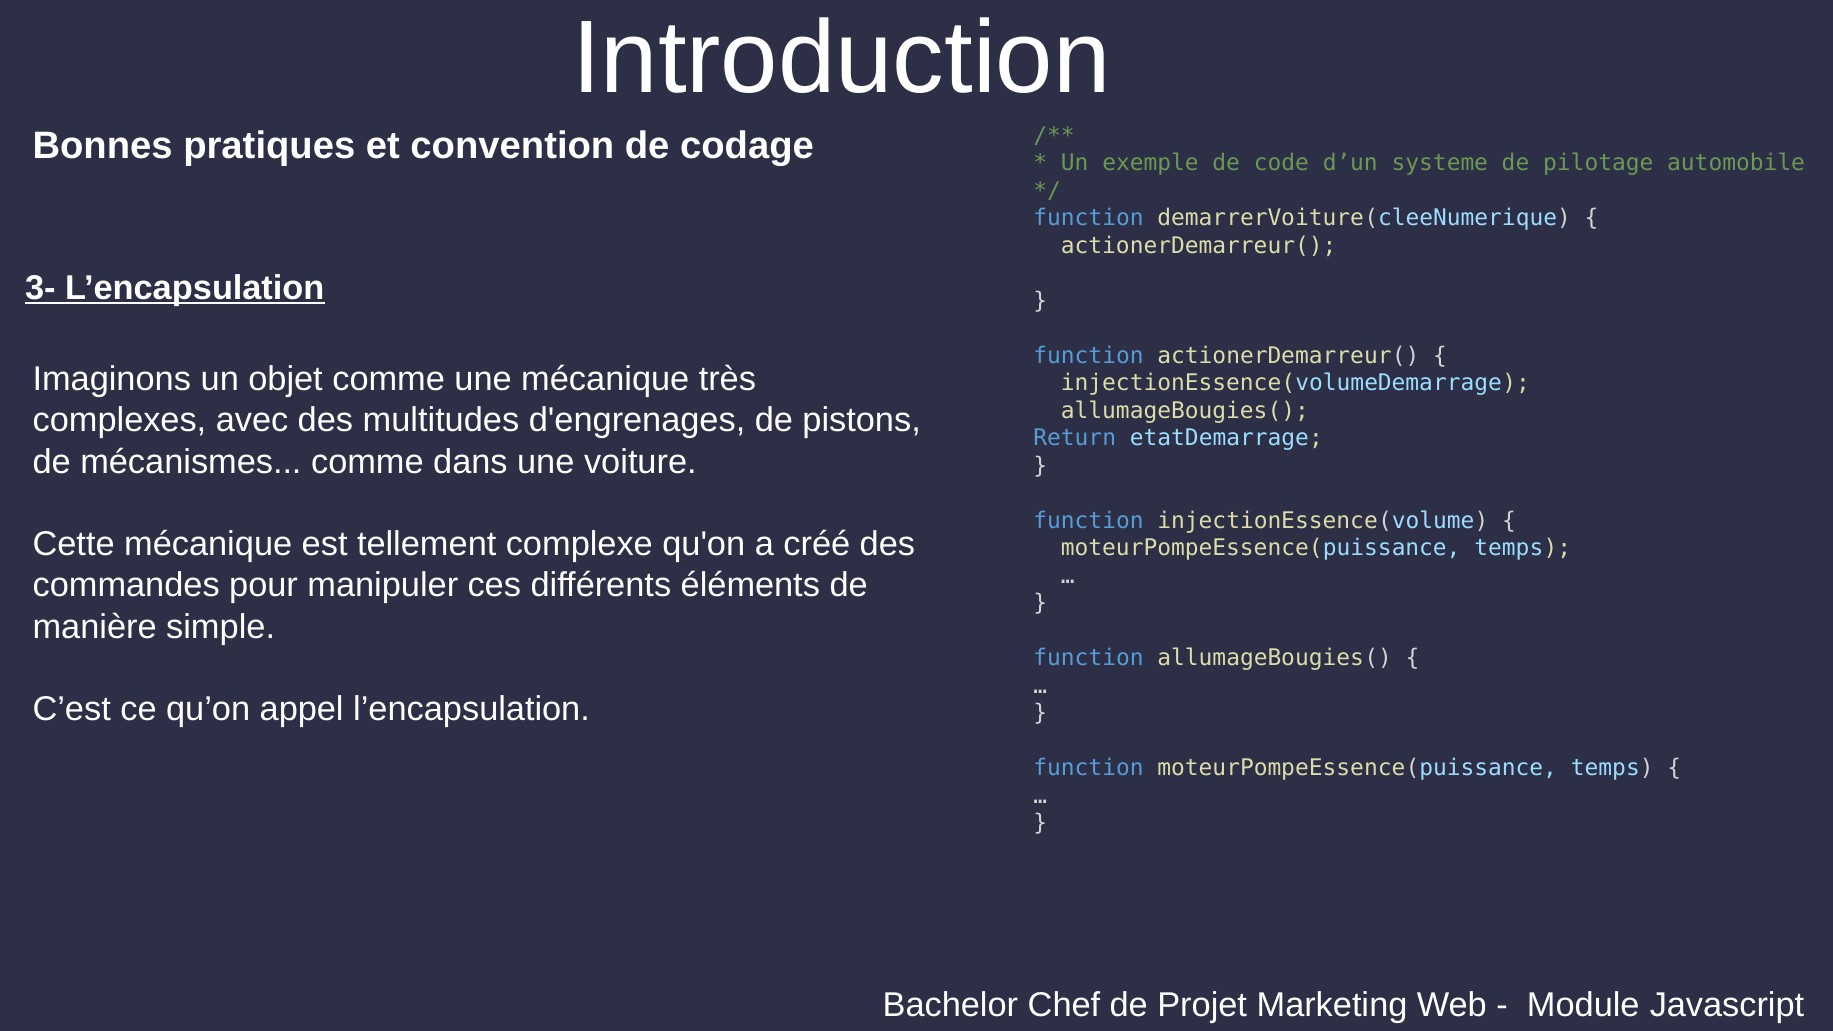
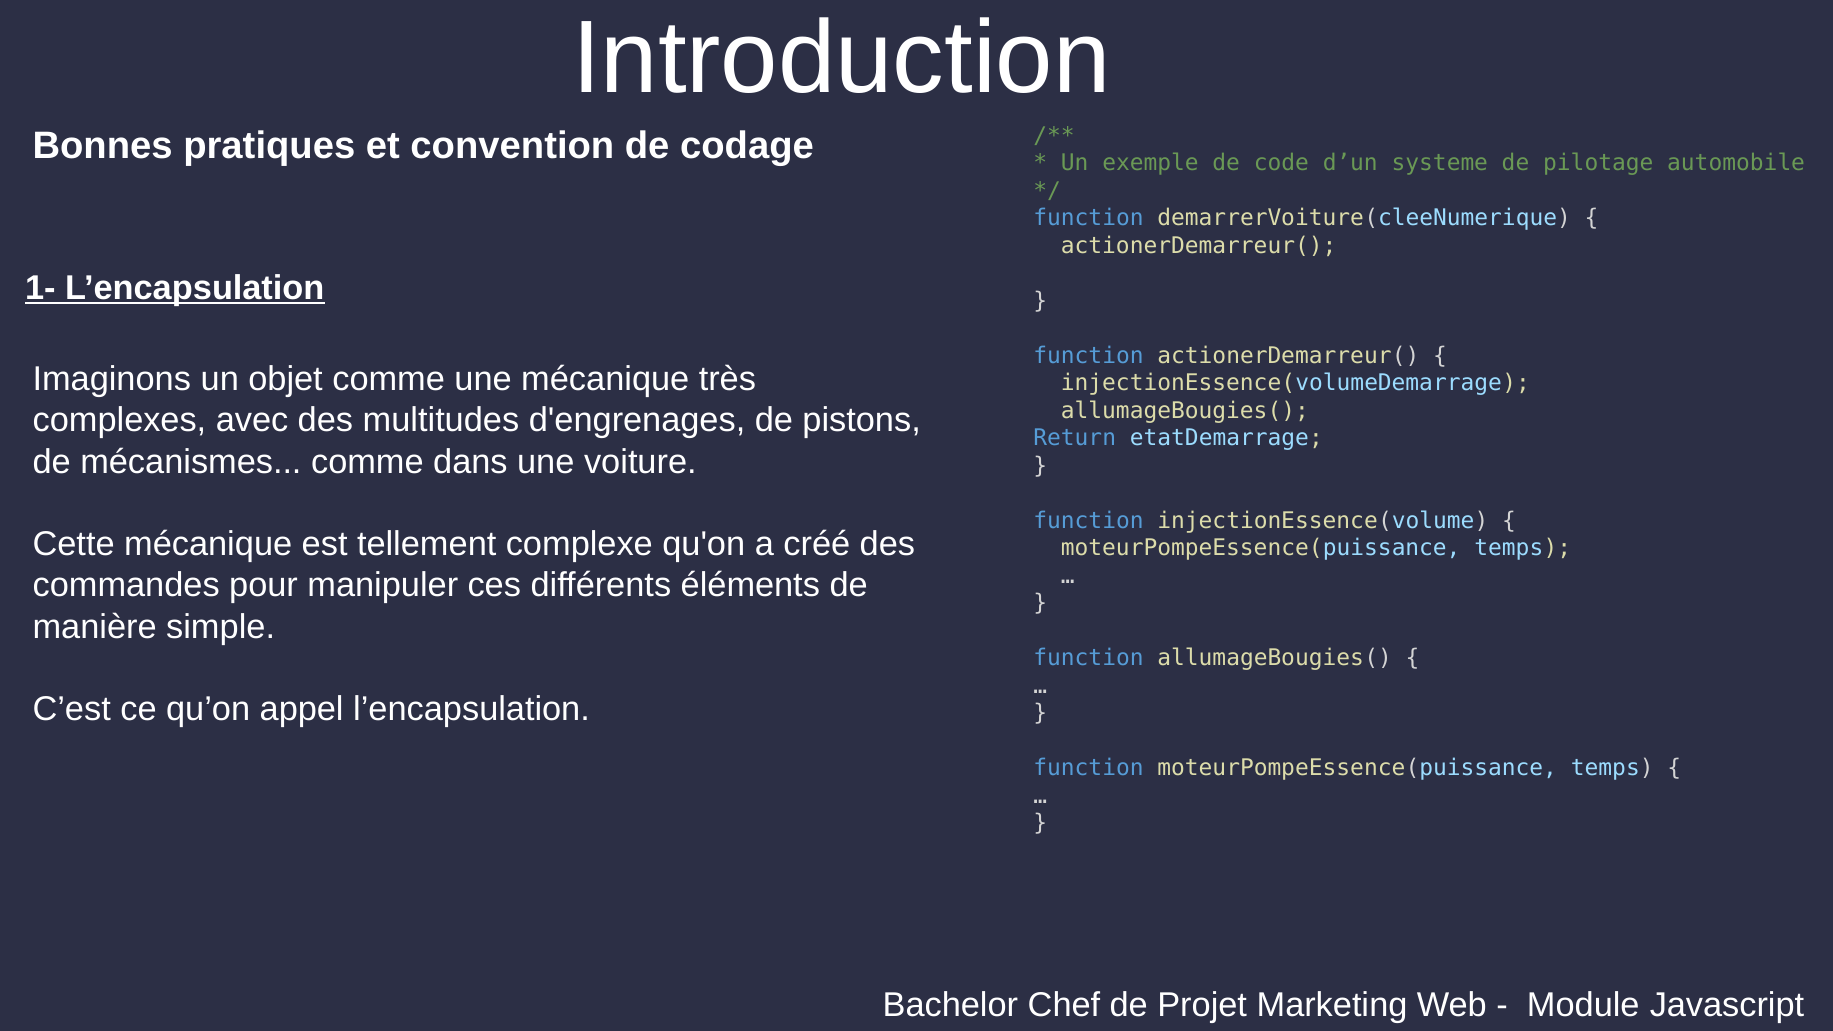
3-: 3- -> 1- (40, 288)
